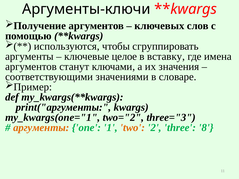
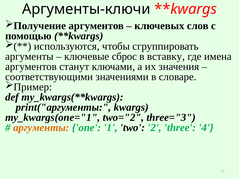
целое: целое -> сброс (124, 56)
two colour: orange -> black (133, 128)
8: 8 -> 4 (206, 128)
